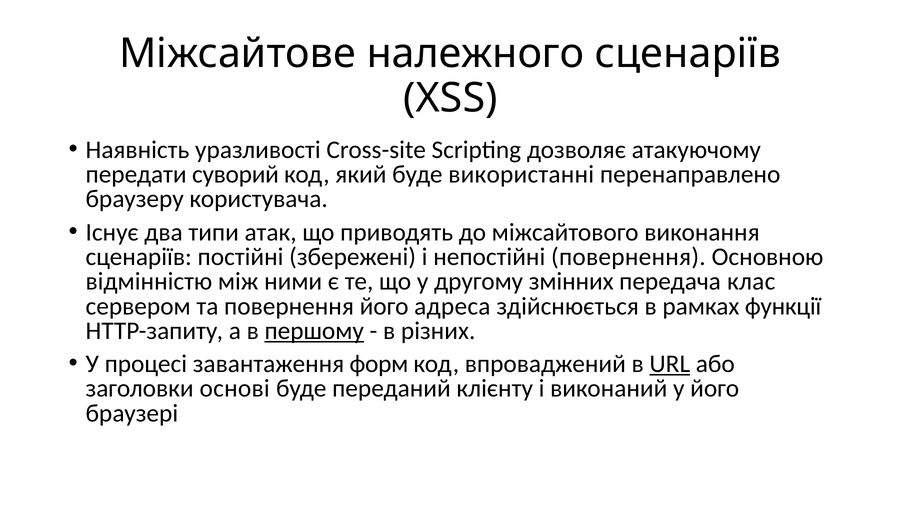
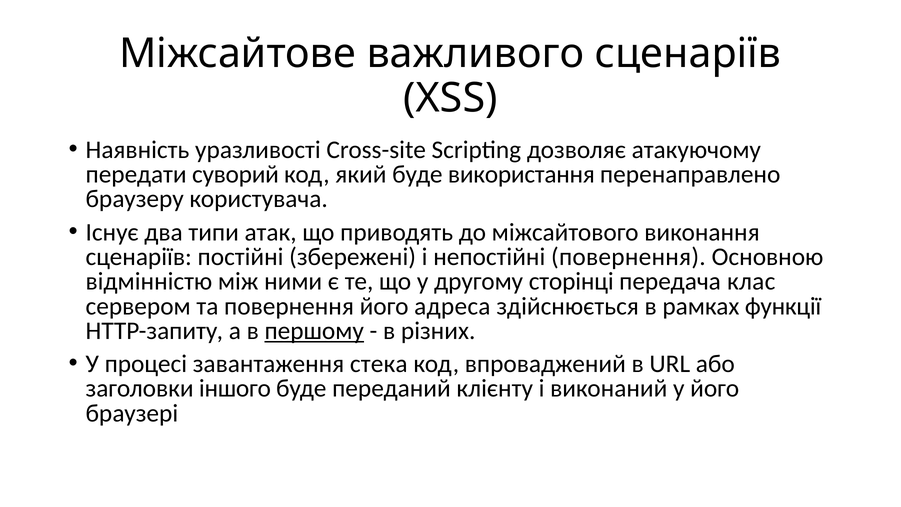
належного: належного -> важливого (475, 53)
використанні: використанні -> використання (521, 174)
змінних: змінних -> сторінці (571, 281)
форм: форм -> стека (379, 364)
URL underline: present -> none (670, 364)
основі: основі -> іншого (235, 388)
